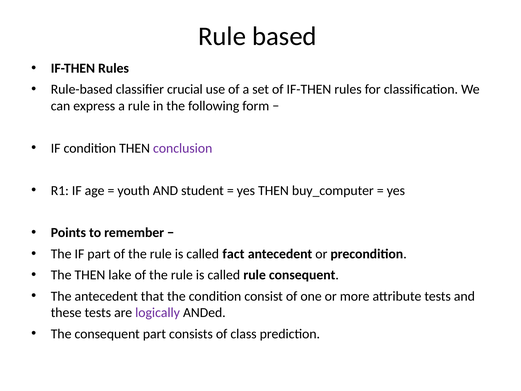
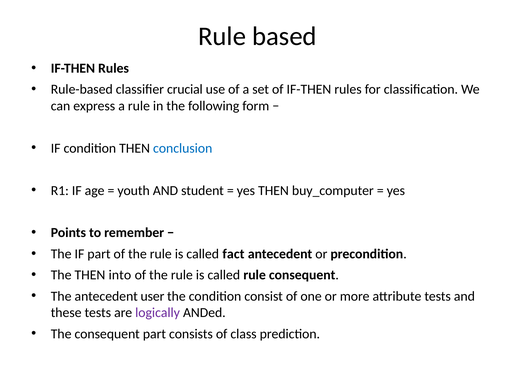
conclusion colour: purple -> blue (183, 148)
lake: lake -> into (120, 275)
that: that -> user (152, 296)
